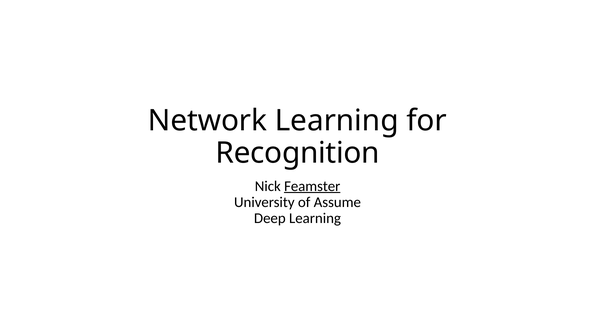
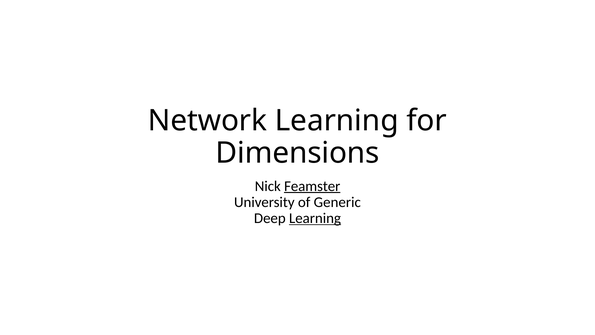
Recognition: Recognition -> Dimensions (297, 153)
Assume: Assume -> Generic (337, 202)
Learning underline: none -> present (315, 218)
